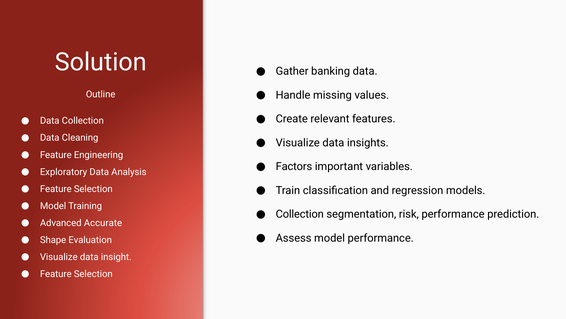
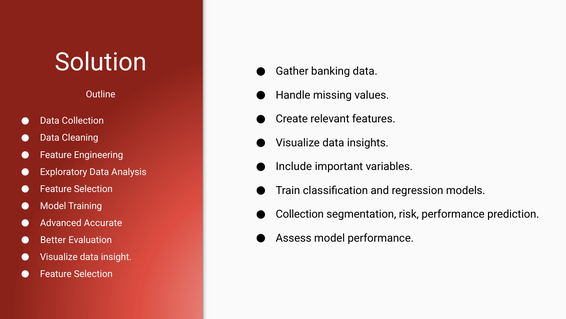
Factors: Factors -> Include (294, 166)
Shape: Shape -> Better (53, 239)
